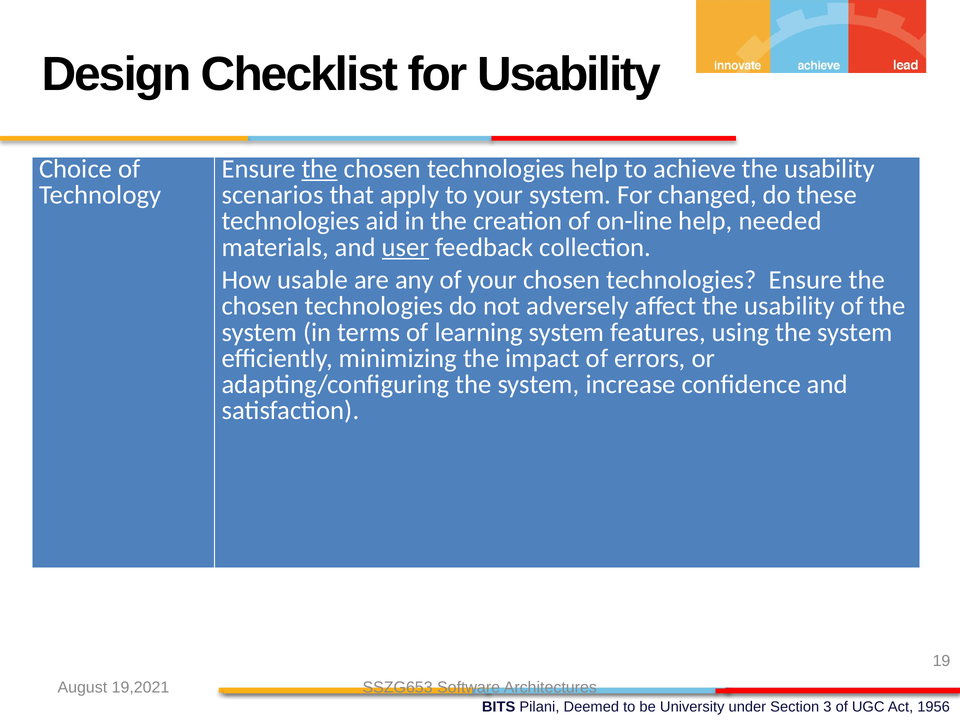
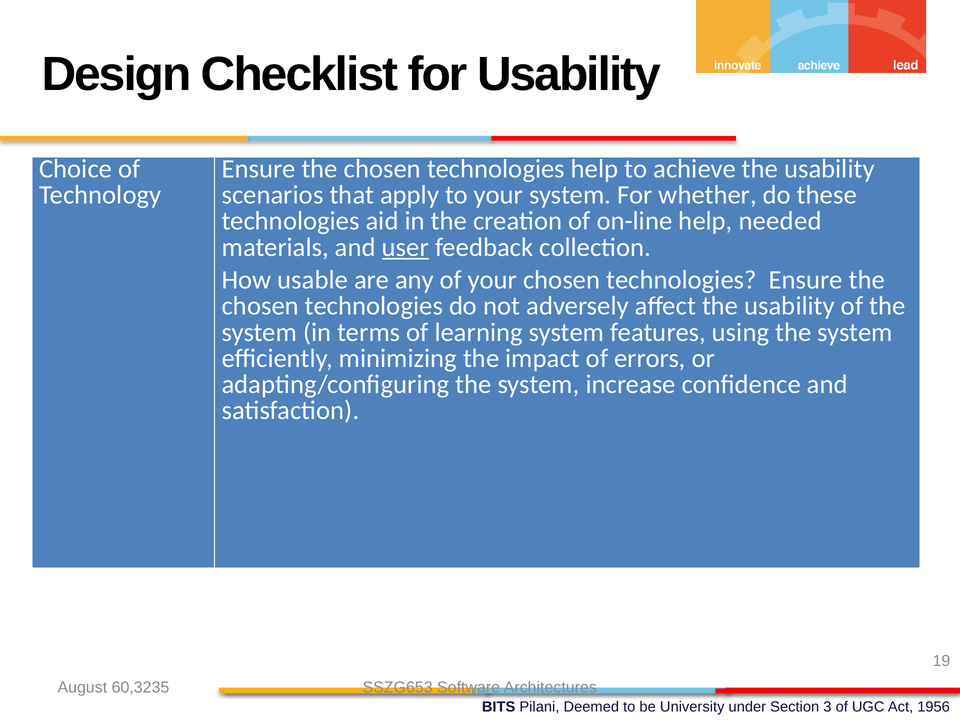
the underline: present -> none (320, 169)
changed: changed -> whether (708, 195)
19,2021: 19,2021 -> 60,3235 (141, 688)
